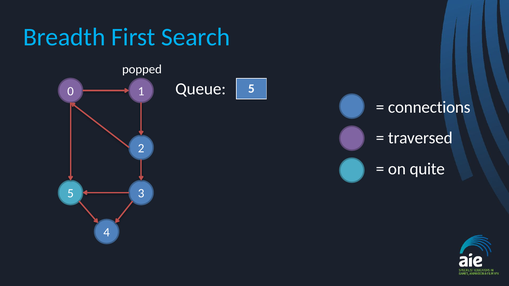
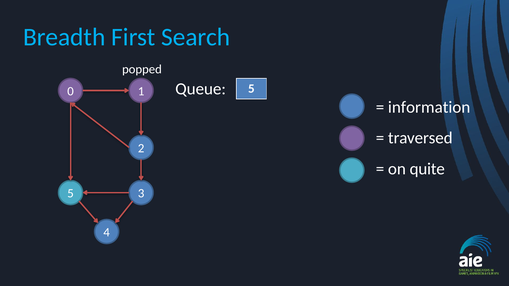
connections: connections -> information (429, 107)
